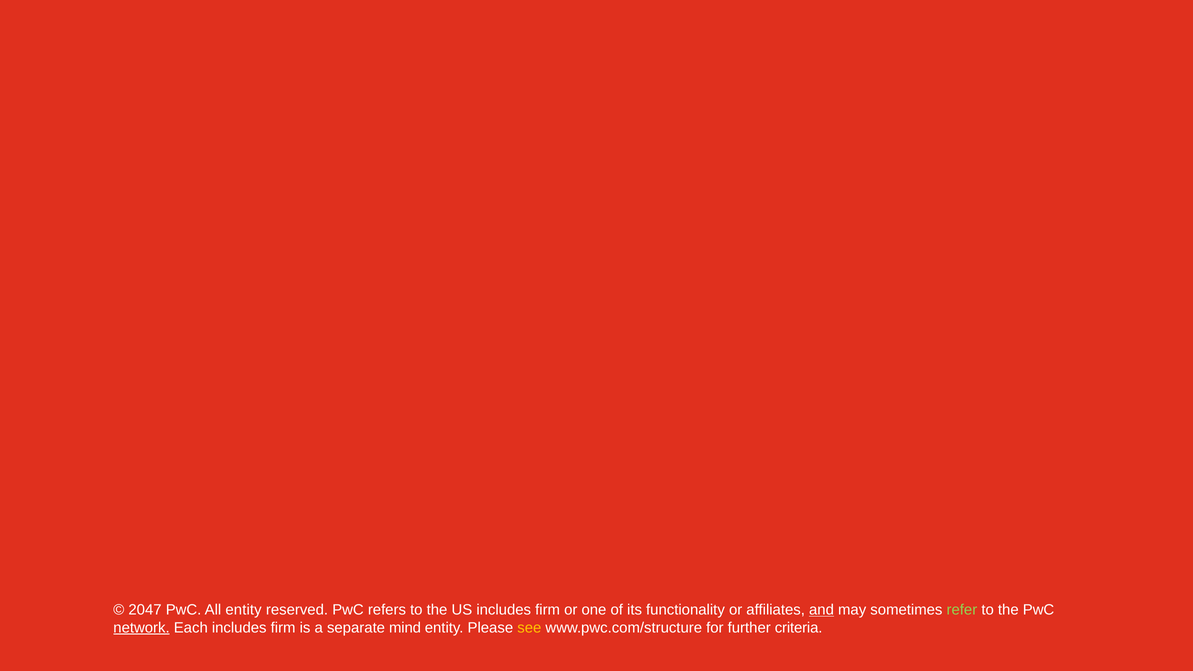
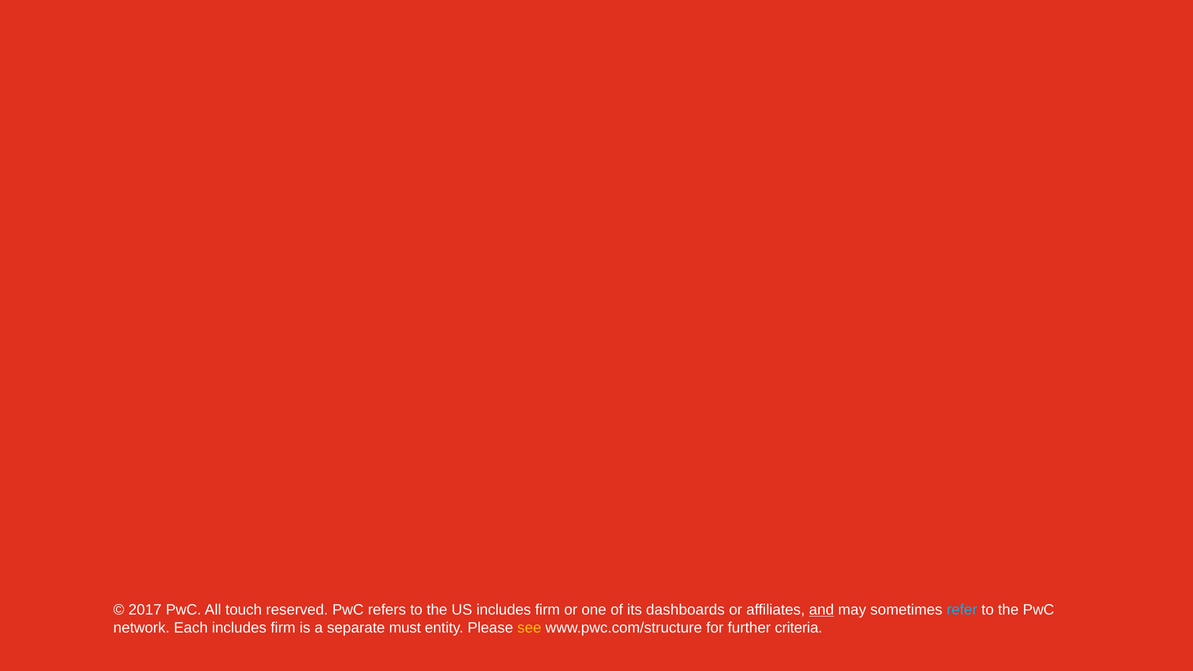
2047: 2047 -> 2017 (145, 610)
All entity: entity -> touch (244, 610)
functionality: functionality -> dashboards (685, 610)
refer colour: light green -> light blue (962, 610)
network underline: present -> none (142, 628)
mind: mind -> must (405, 628)
